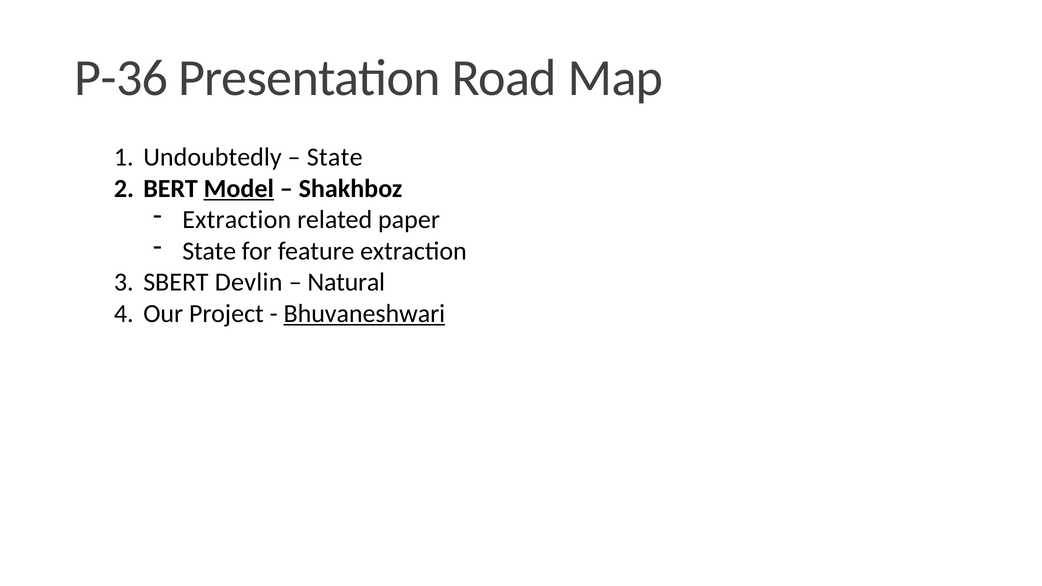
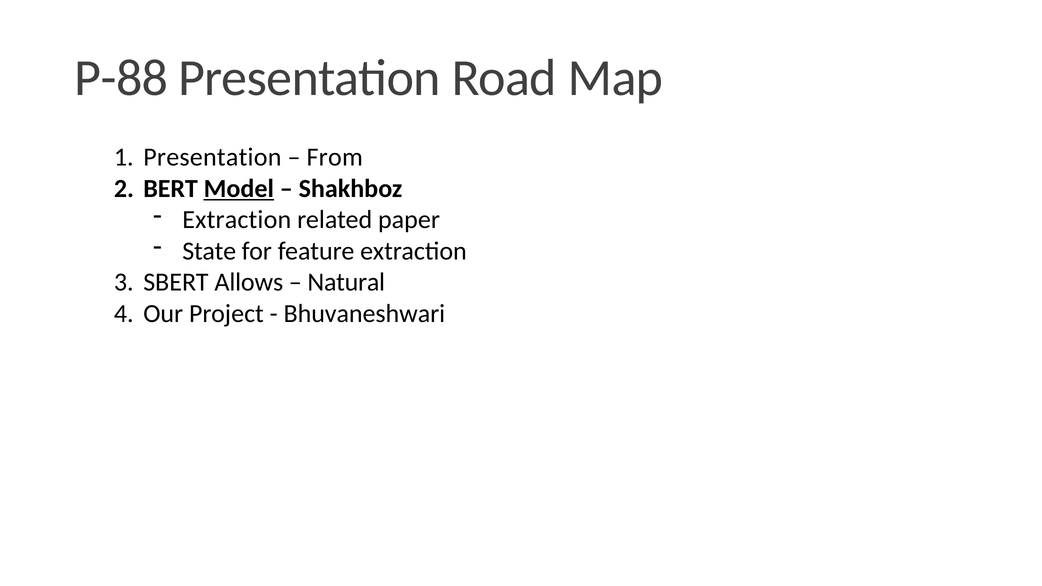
P-36: P-36 -> P-88 (121, 78)
Undoubtedly: Undoubtedly -> Presentation (212, 157)
State: State -> From (335, 157)
Devlin: Devlin -> Allows (249, 282)
Bhuvaneshwari underline: present -> none (364, 314)
